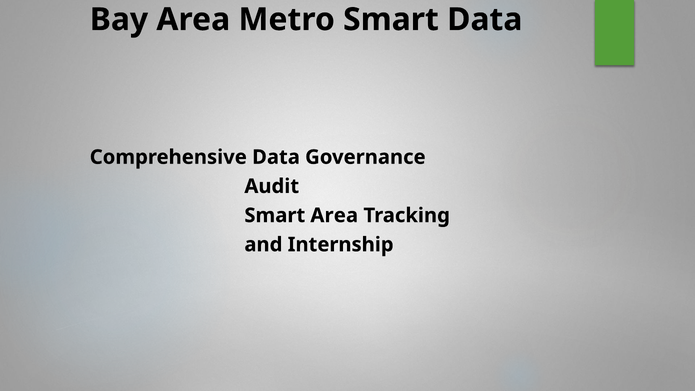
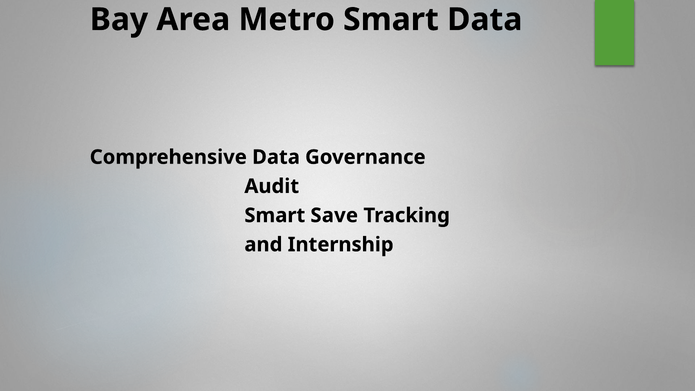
Smart Area: Area -> Save (334, 215)
